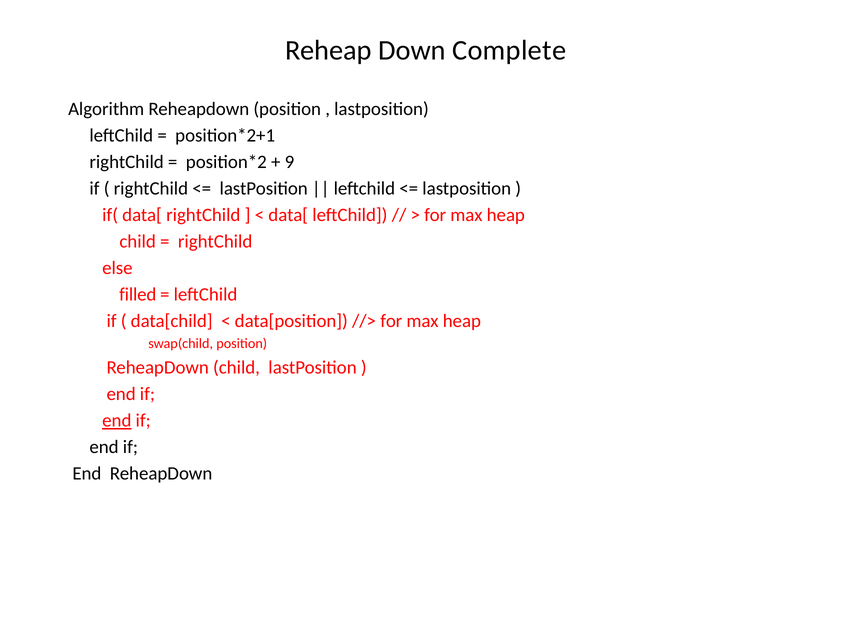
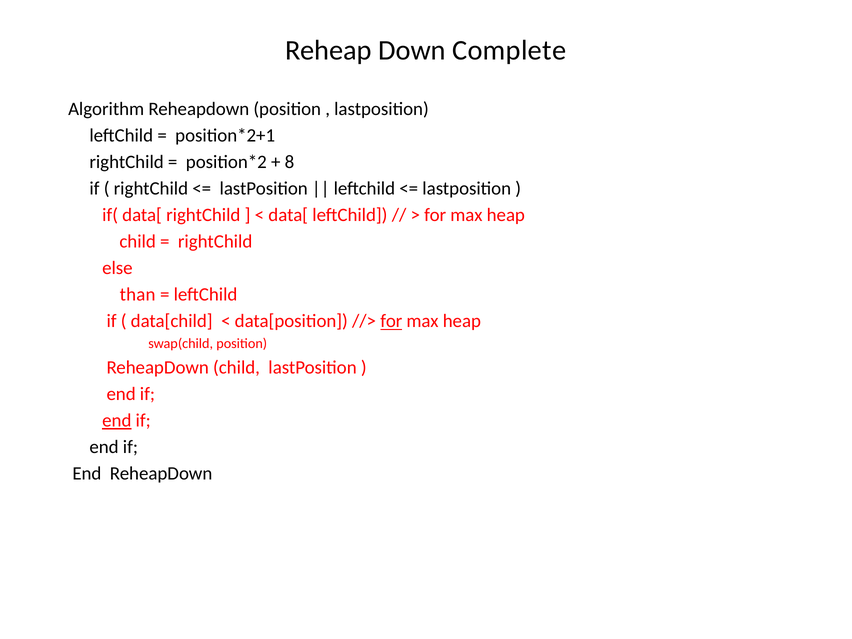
9: 9 -> 8 (289, 162)
filled: filled -> than (138, 295)
for underline: none -> present (391, 321)
